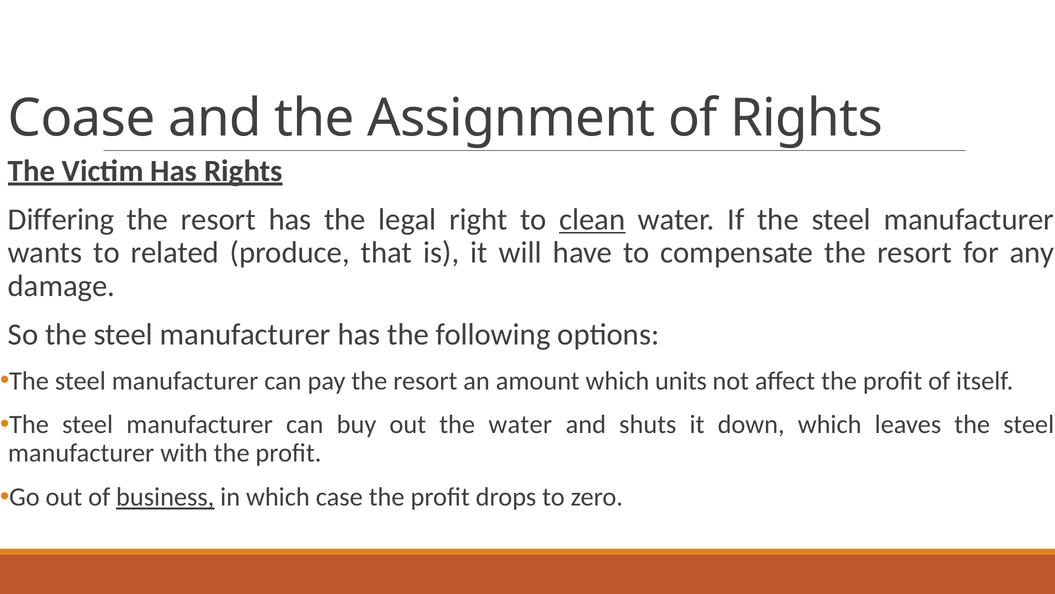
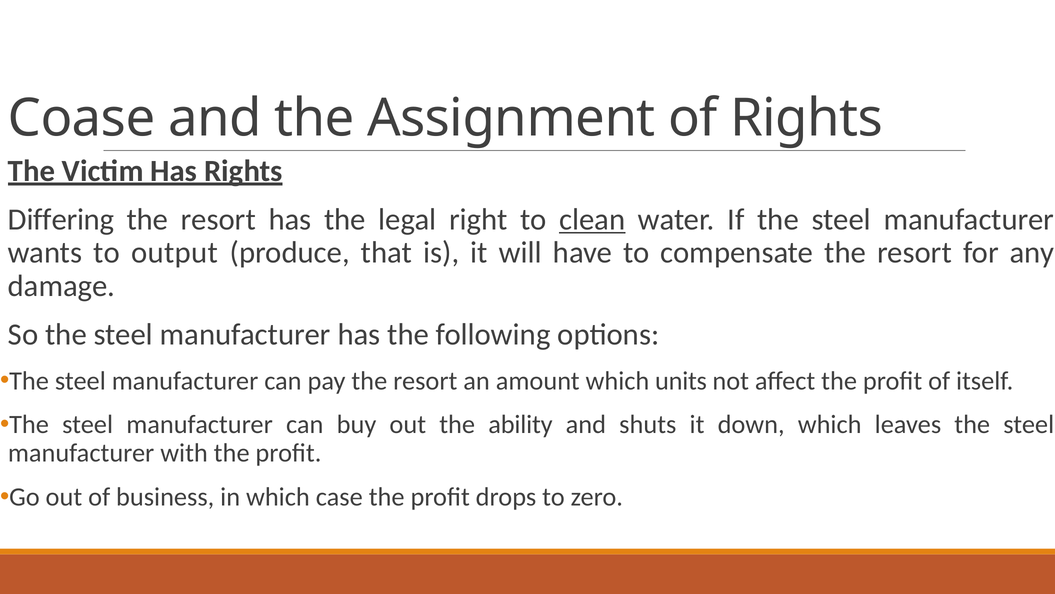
related: related -> output (175, 252)
the water: water -> ability (520, 424)
business underline: present -> none (165, 497)
